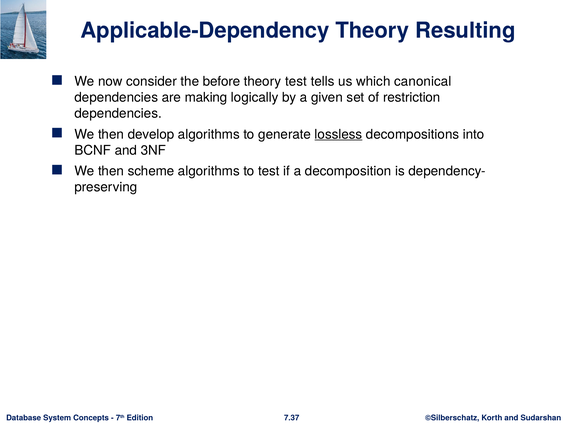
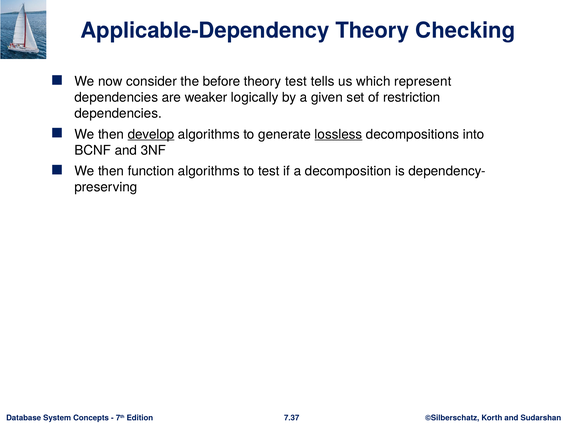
Resulting: Resulting -> Checking (465, 31)
canonical: canonical -> represent (423, 82)
making: making -> weaker (206, 98)
develop underline: none -> present (151, 134)
scheme: scheme -> function (151, 171)
